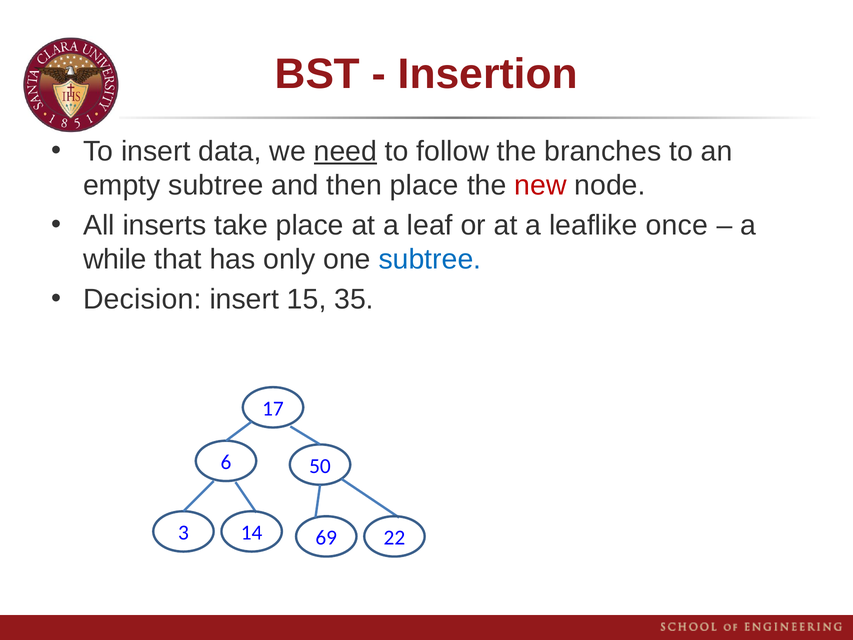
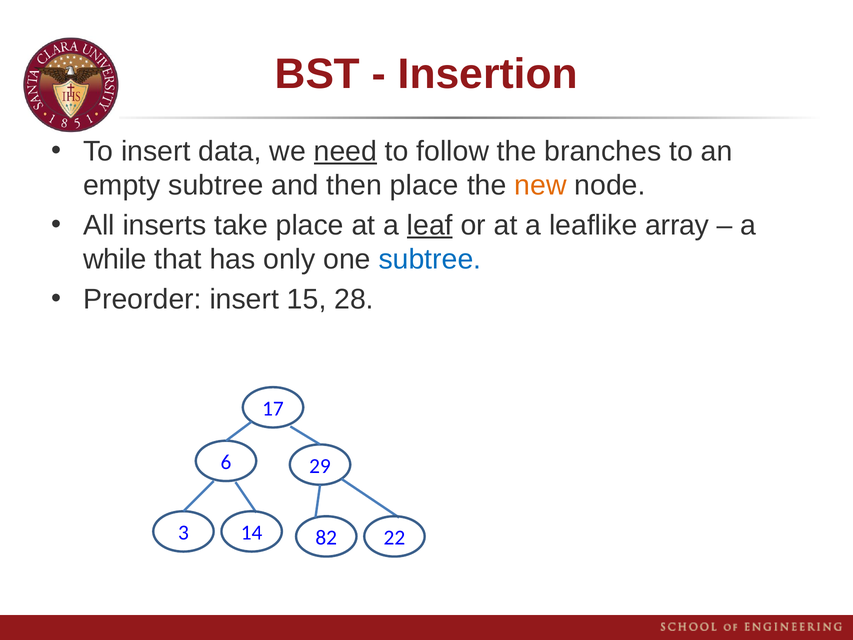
new colour: red -> orange (541, 185)
leaf underline: none -> present (430, 225)
once: once -> array (677, 225)
Decision: Decision -> Preorder (142, 299)
35: 35 -> 28 (354, 299)
50: 50 -> 29 (320, 466)
69: 69 -> 82 (326, 538)
